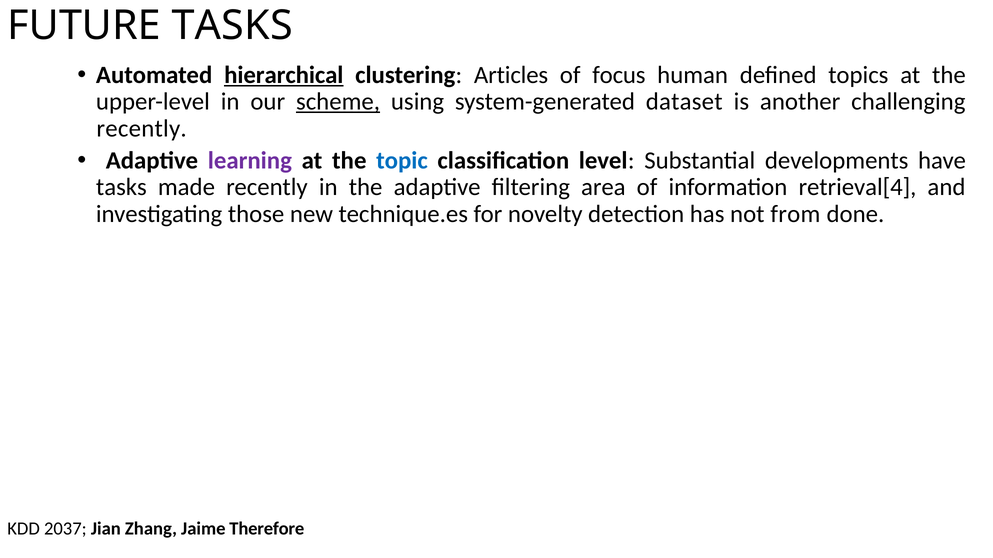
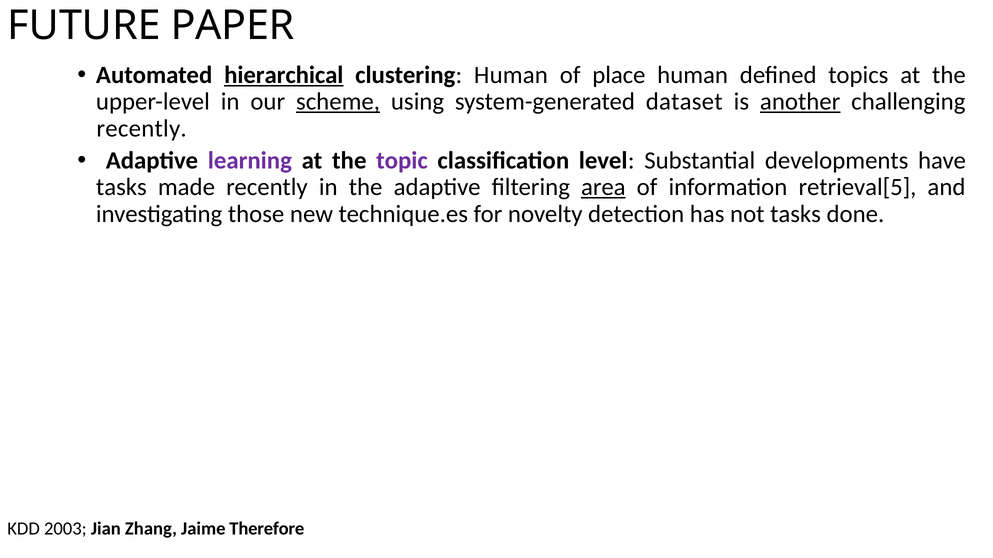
FUTURE TASKS: TASKS -> PAPER (233, 26)
clustering Articles: Articles -> Human (511, 75)
focus: focus -> place (619, 75)
another underline: none -> present (800, 102)
topic colour: blue -> purple (402, 160)
area underline: none -> present (603, 187)
retrieval[4: retrieval[4 -> retrieval[5 (857, 187)
not from: from -> tasks (796, 214)
2037: 2037 -> 2003 (65, 529)
